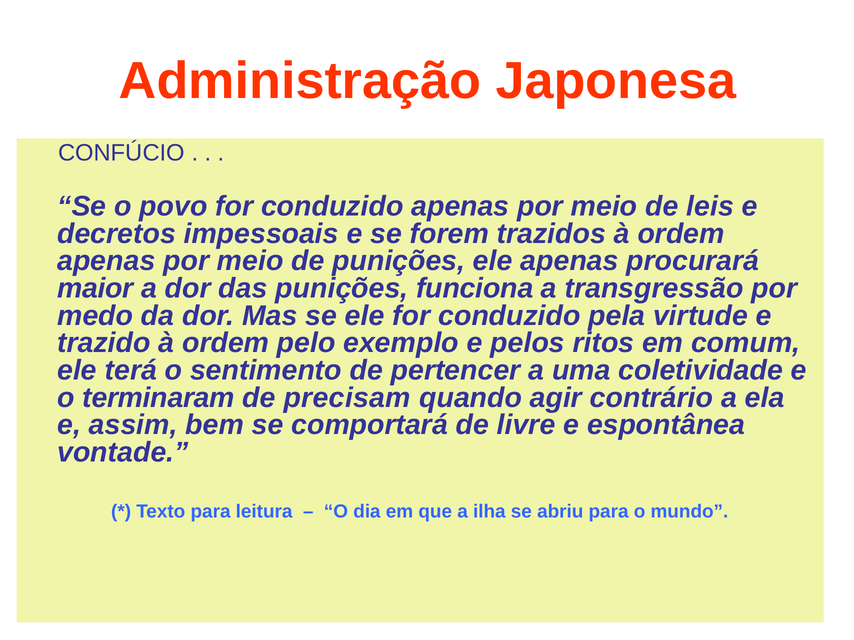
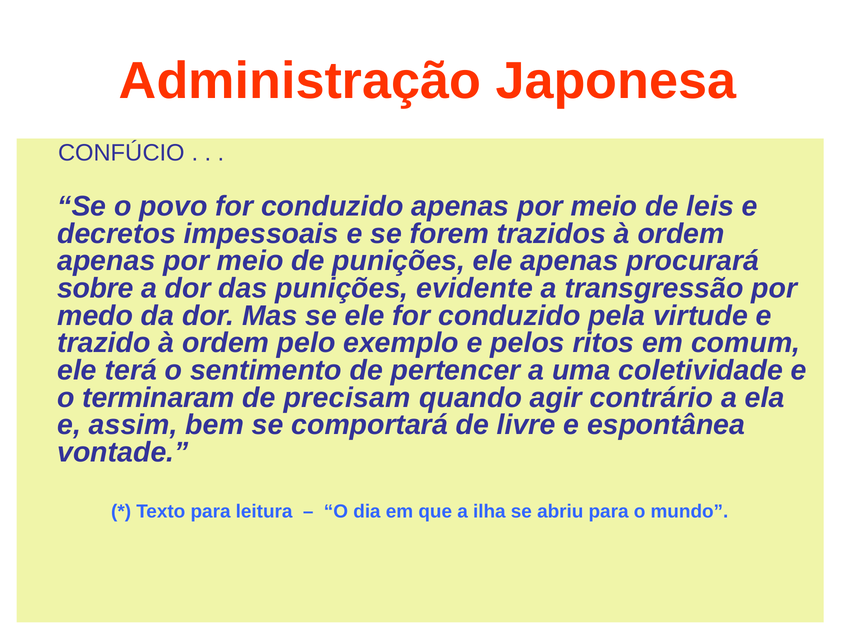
maior: maior -> sobre (95, 289)
funciona: funciona -> evidente (475, 289)
